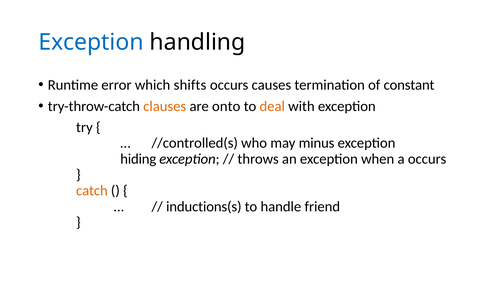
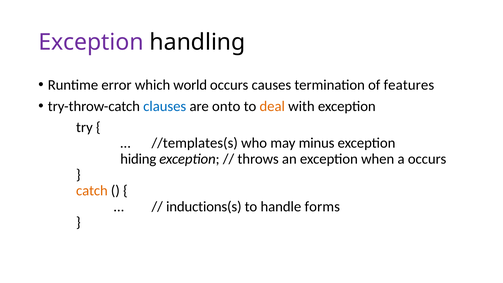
Exception colour: blue -> purple (91, 42)
shifts: shifts -> world (190, 85)
constant: constant -> features (409, 85)
clauses colour: orange -> blue (165, 106)
//controlled(s: //controlled(s -> //templates(s (195, 143)
friend: friend -> forms (322, 206)
